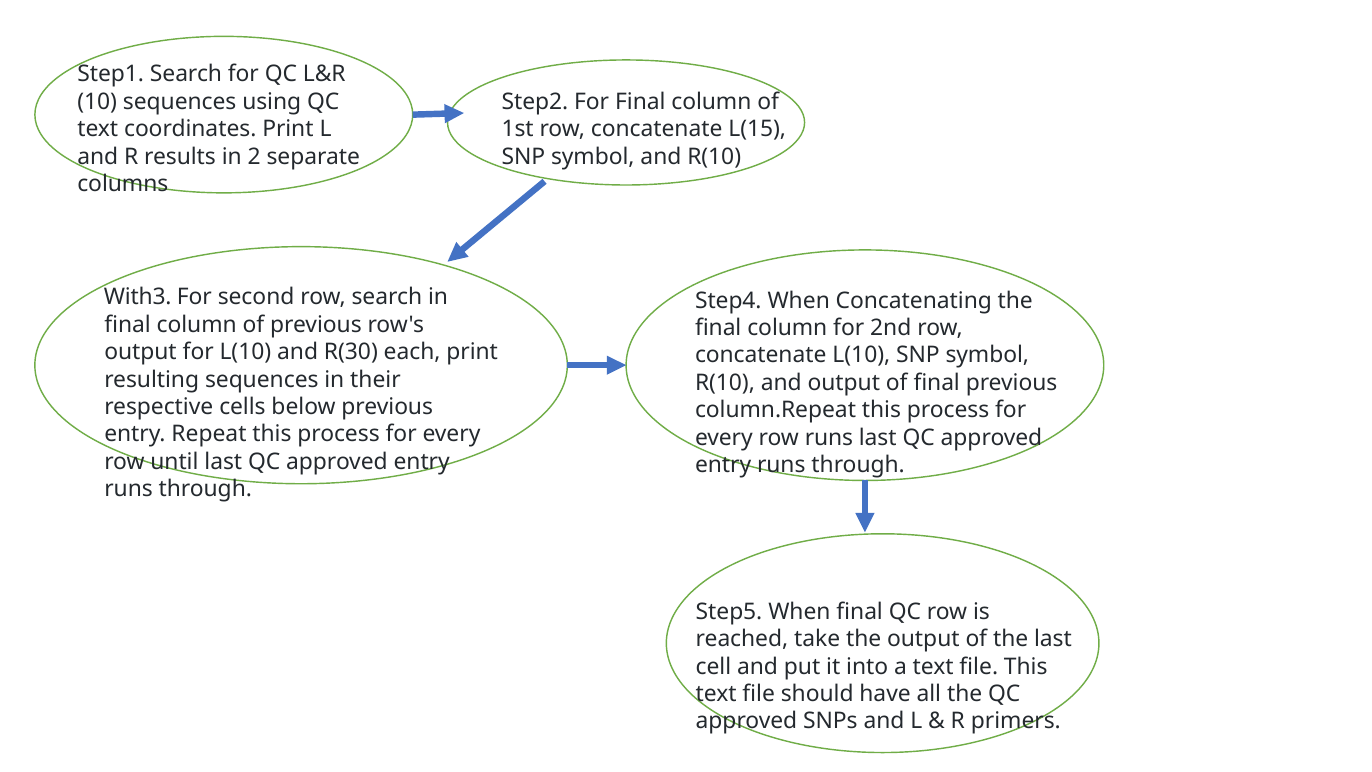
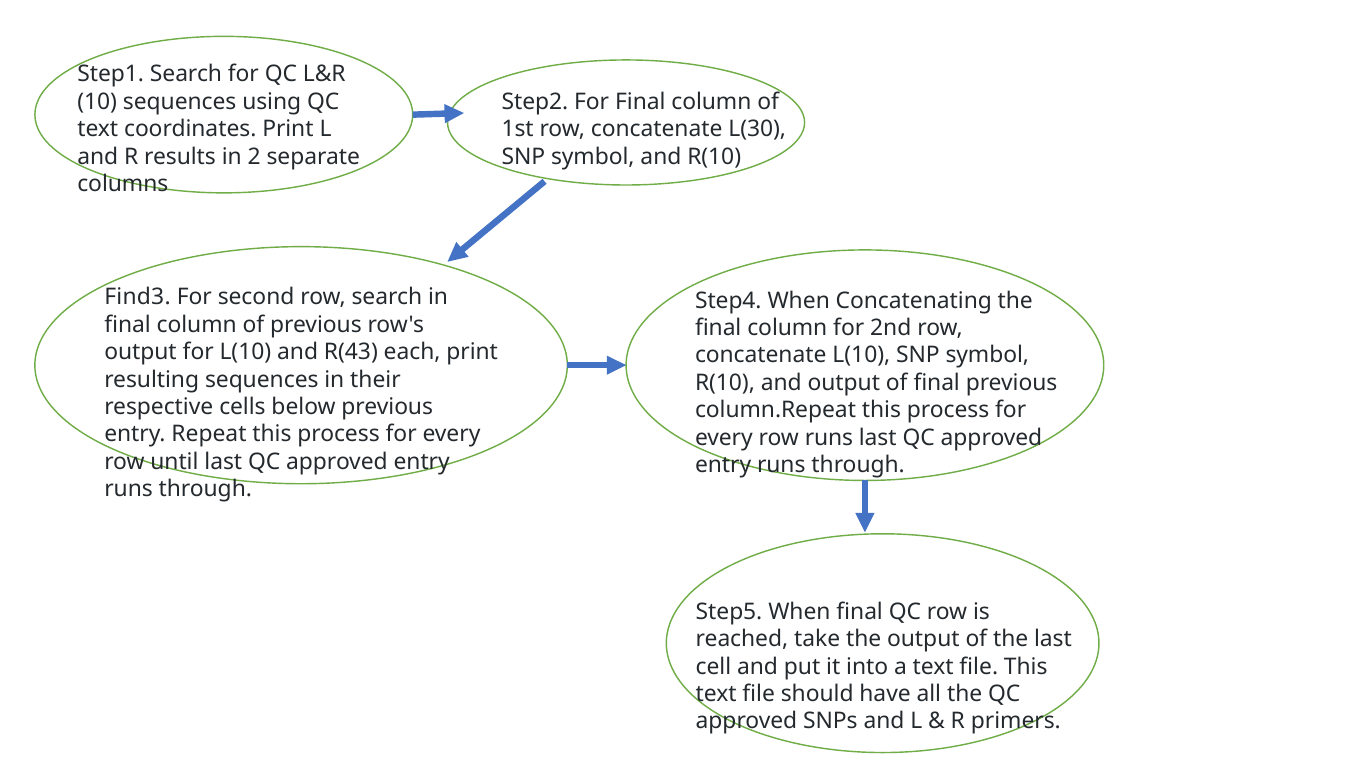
L(15: L(15 -> L(30 (757, 129)
With3: With3 -> Find3 (138, 297)
R(30: R(30 -> R(43 (351, 352)
